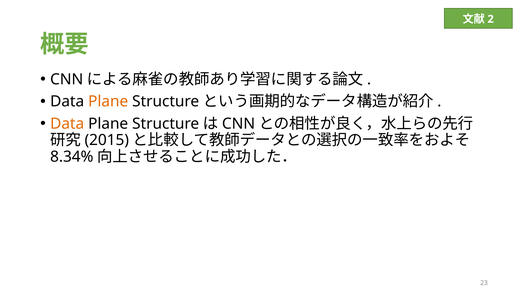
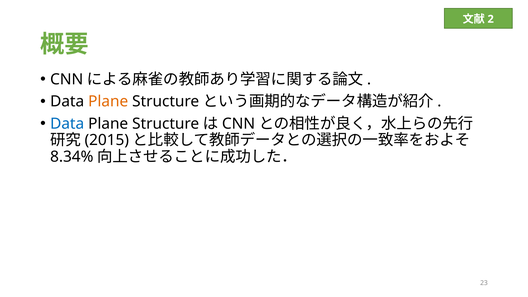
Data colour: orange -> blue (67, 124)
